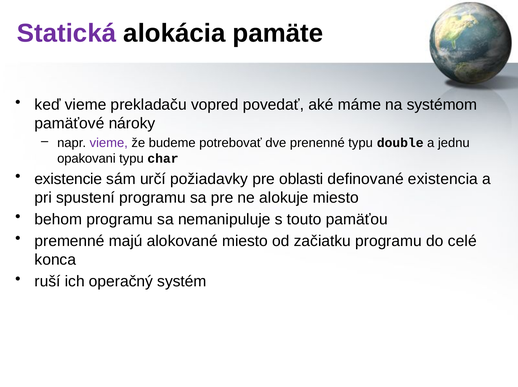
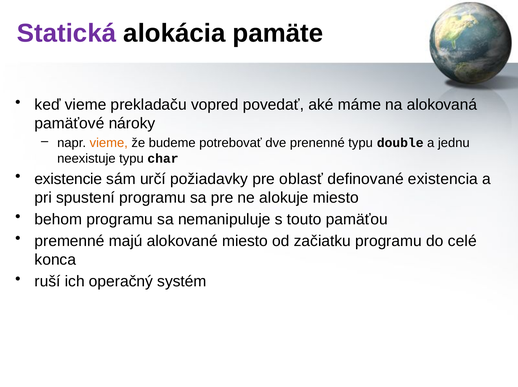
systémom: systémom -> alokovaná (442, 105)
vieme colour: purple -> orange (109, 143)
opakovani: opakovani -> neexistuje (86, 159)
oblasti: oblasti -> oblasť (301, 179)
